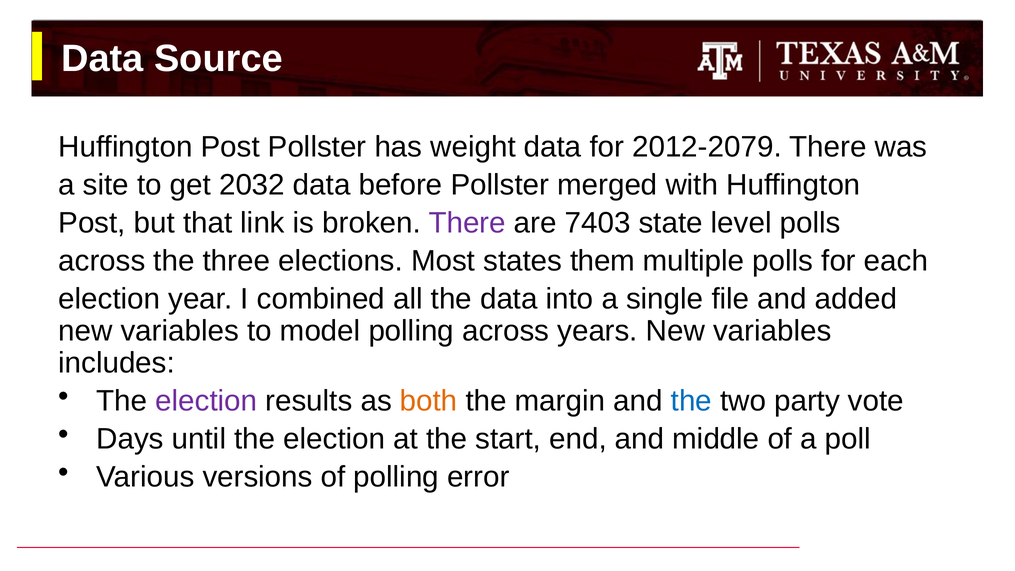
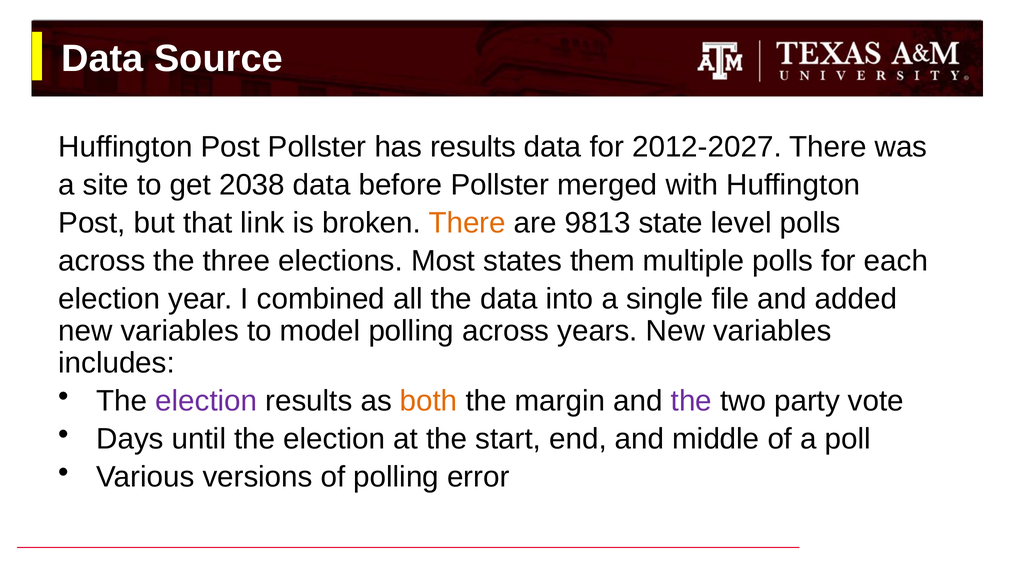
has weight: weight -> results (473, 147)
2012-2079: 2012-2079 -> 2012-2027 (707, 147)
2032: 2032 -> 2038 (252, 185)
There colour: purple -> orange (467, 223)
7403: 7403 -> 9813 (598, 223)
the colour: blue -> purple (691, 401)
